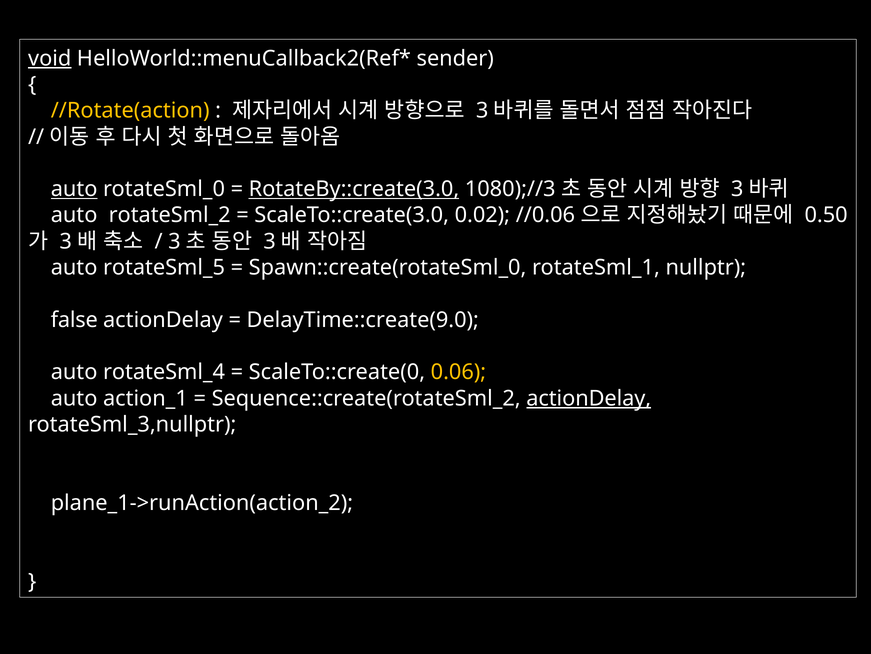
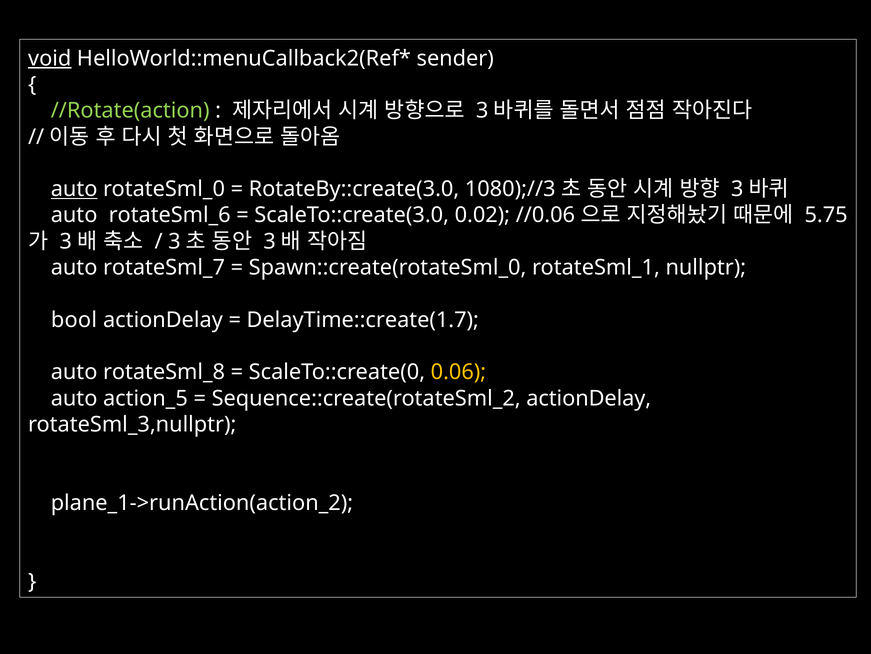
//Rotate(action colour: yellow -> light green (130, 111)
RotateBy::create(3.0 underline: present -> none (354, 189)
rotateSml_2: rotateSml_2 -> rotateSml_6 (170, 215)
0.50: 0.50 -> 5.75 (826, 215)
rotateSml_5: rotateSml_5 -> rotateSml_7 (164, 267)
false: false -> bool (74, 320)
DelayTime::create(9.0: DelayTime::create(9.0 -> DelayTime::create(1.7 (363, 320)
rotateSml_4: rotateSml_4 -> rotateSml_8 (164, 372)
action_1: action_1 -> action_5 (145, 398)
actionDelay underline: present -> none (589, 398)
